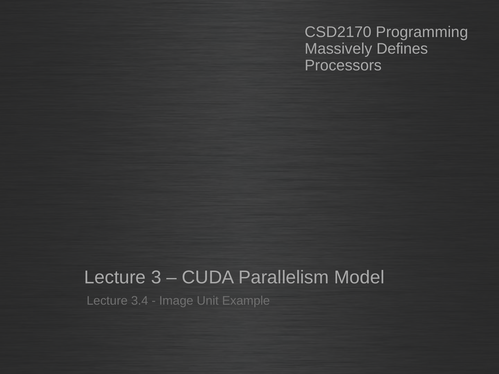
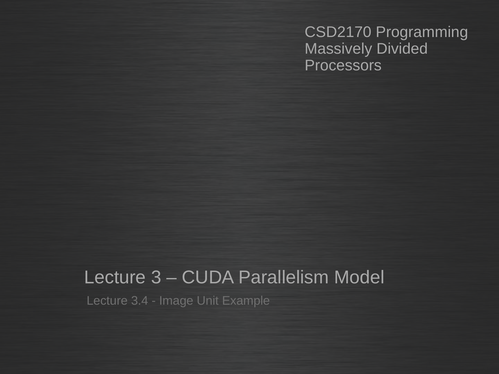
Defines: Defines -> Divided (402, 49)
